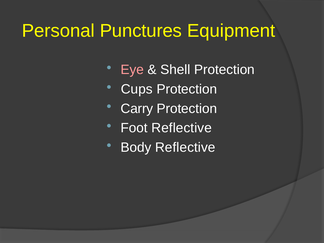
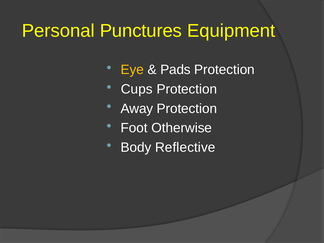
Eye colour: pink -> yellow (132, 70)
Shell: Shell -> Pads (176, 70)
Carry: Carry -> Away (137, 109)
Foot Reflective: Reflective -> Otherwise (182, 128)
